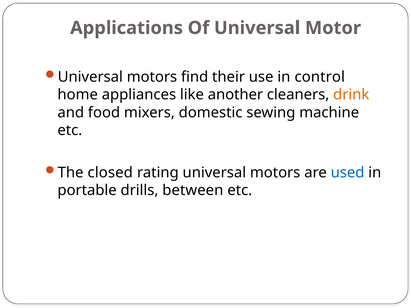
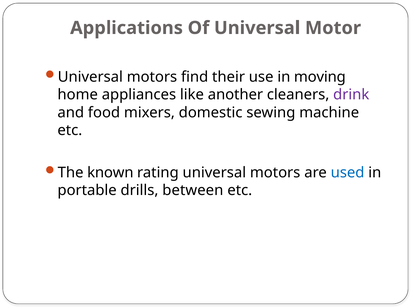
control: control -> moving (320, 77)
drink colour: orange -> purple (351, 95)
closed: closed -> known (110, 173)
